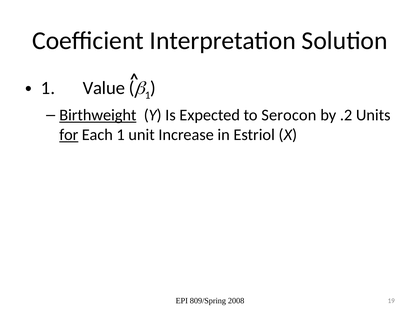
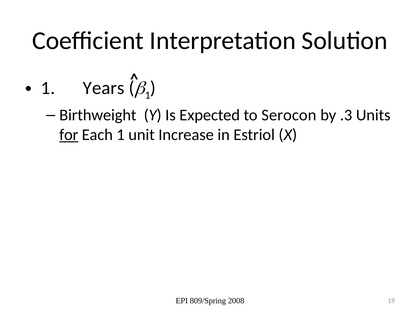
Value: Value -> Years (104, 88)
Birthweight underline: present -> none (98, 115)
.2: .2 -> .3 (346, 115)
